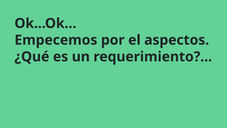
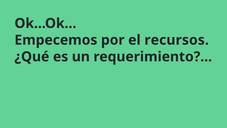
aspectos: aspectos -> recursos (177, 40)
